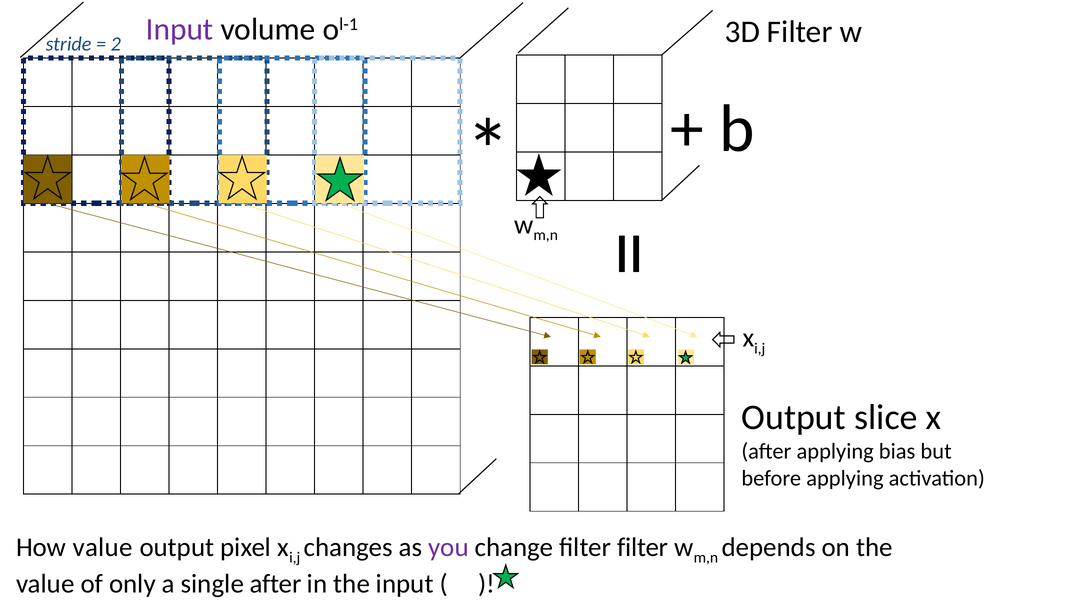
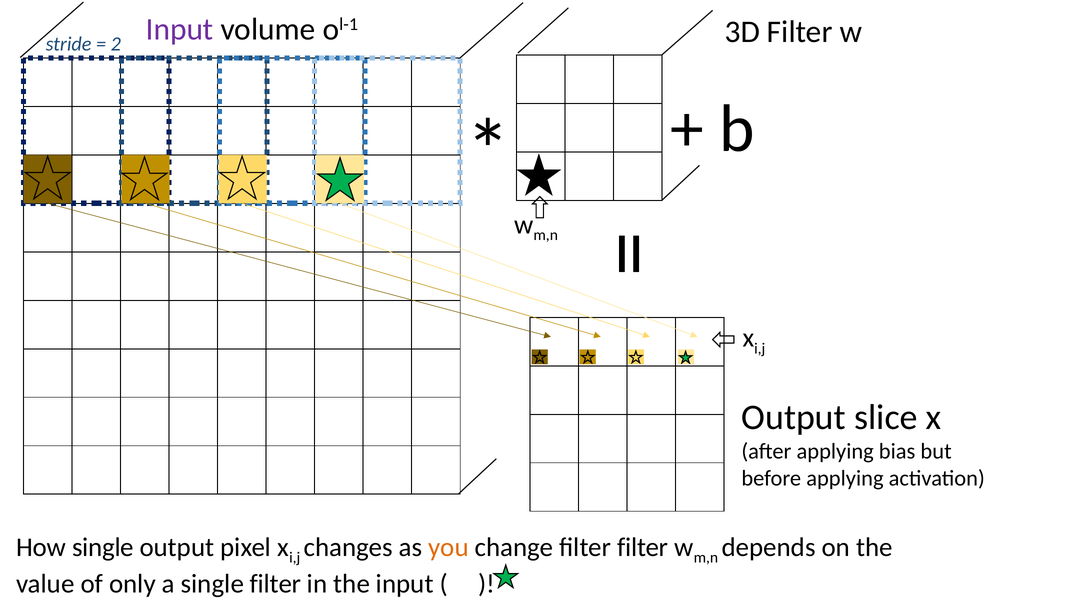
How value: value -> single (103, 548)
you colour: purple -> orange (449, 548)
single after: after -> filter (276, 584)
